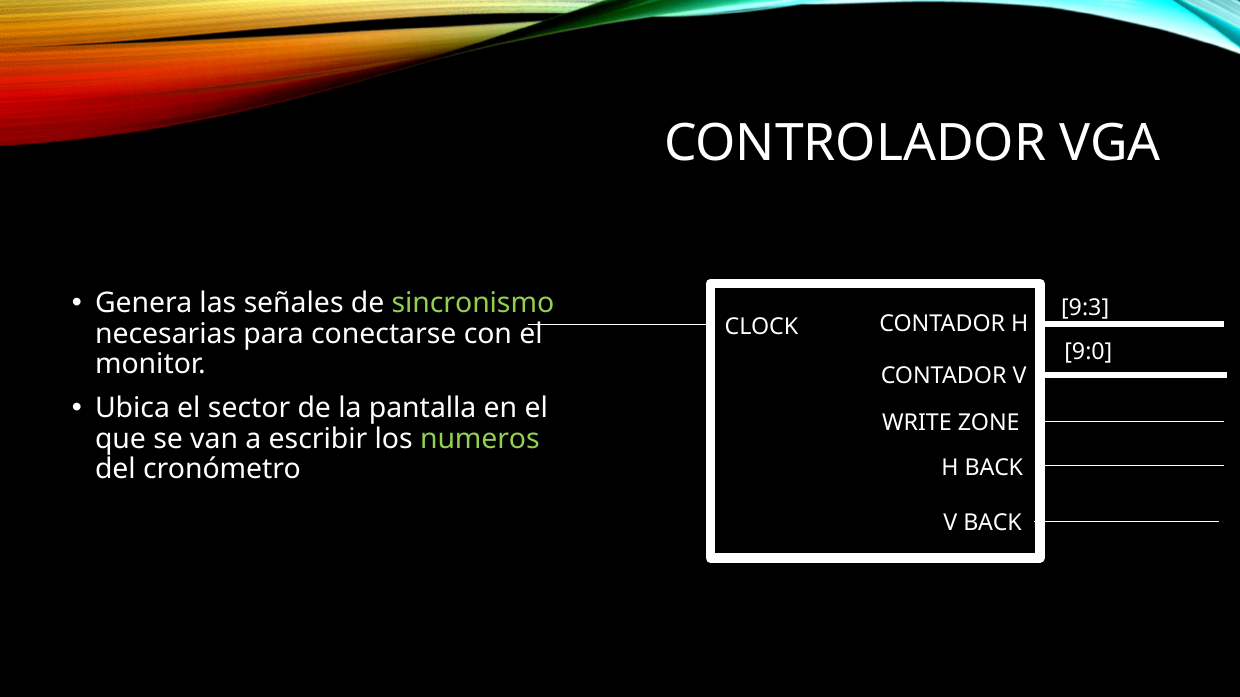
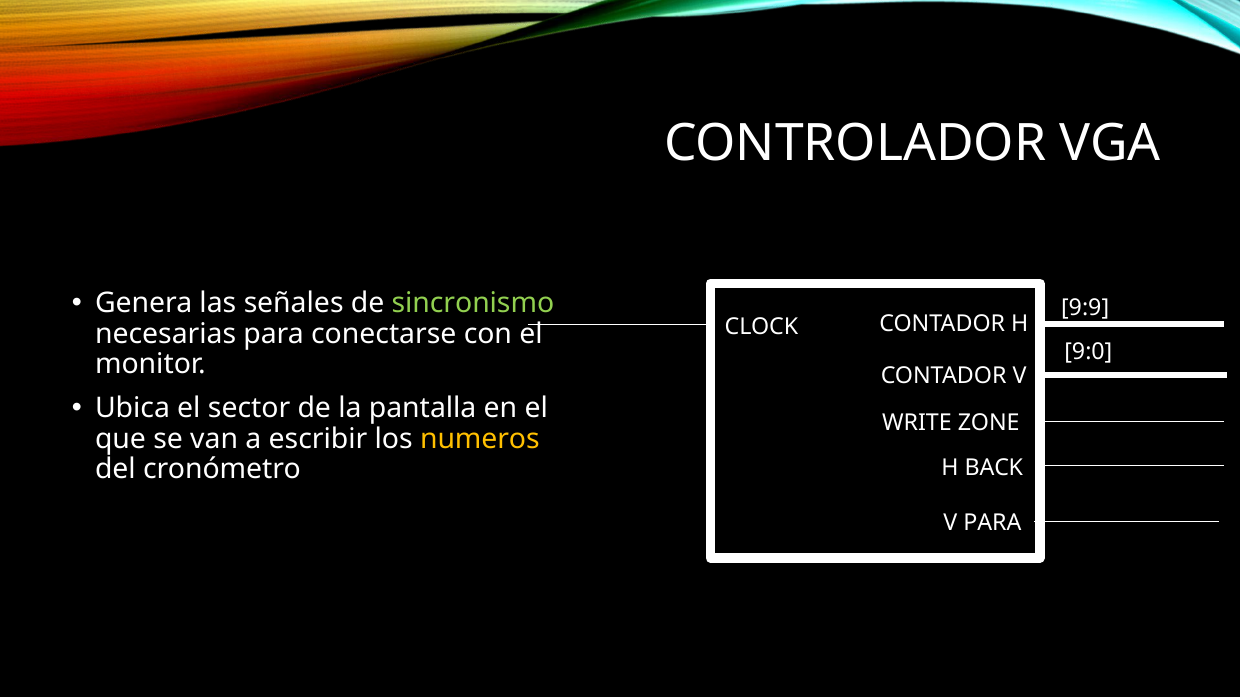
9:3: 9:3 -> 9:9 (1085, 308)
numeros colour: light green -> yellow (480, 439)
V BACK: BACK -> PARA (992, 523)
